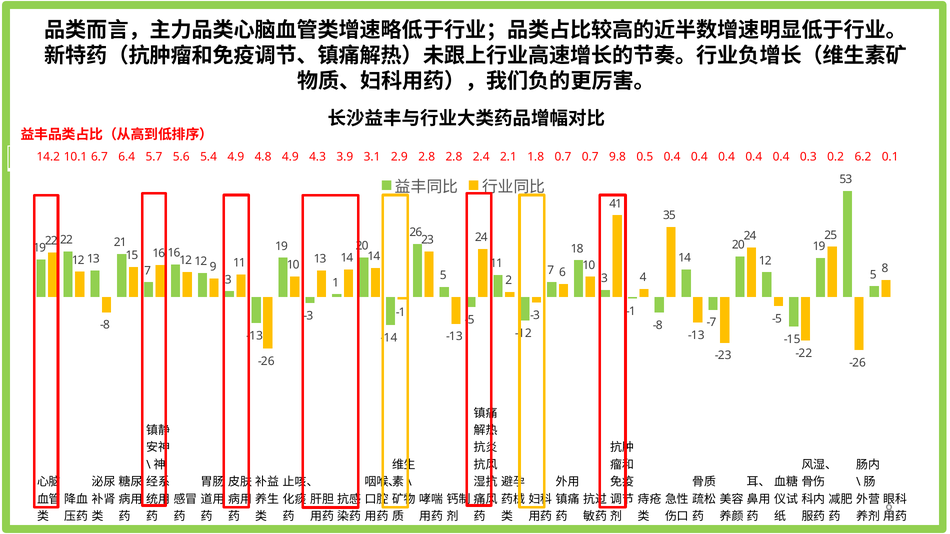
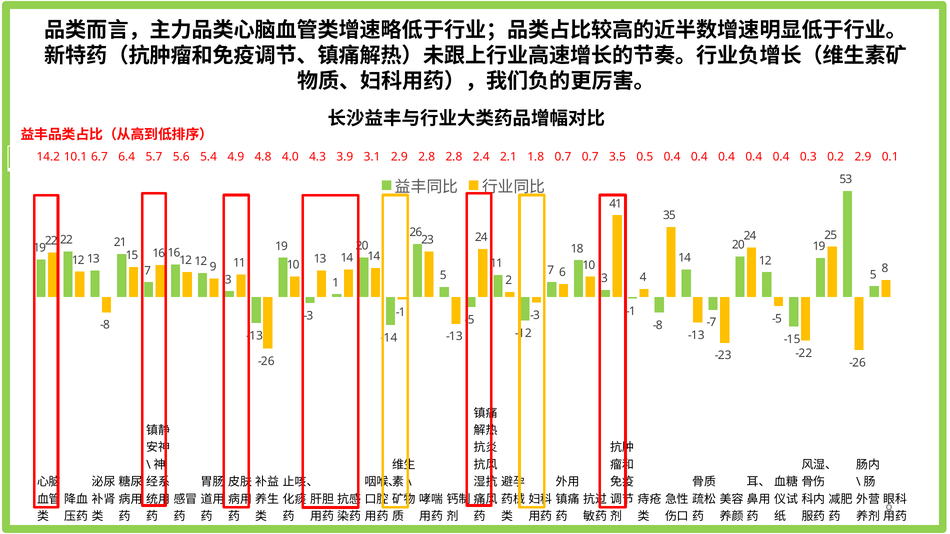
4.8 4.9: 4.9 -> 4.0 (290, 157)
9.8: 9.8 -> 3.5 (618, 157)
0.2 6.2: 6.2 -> 2.9 (863, 157)
